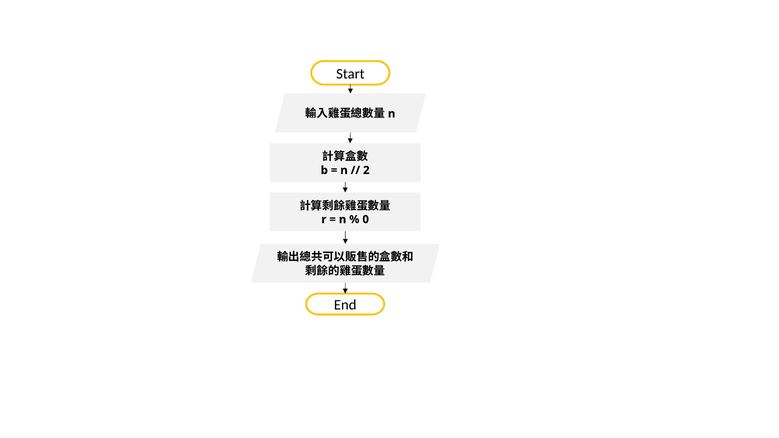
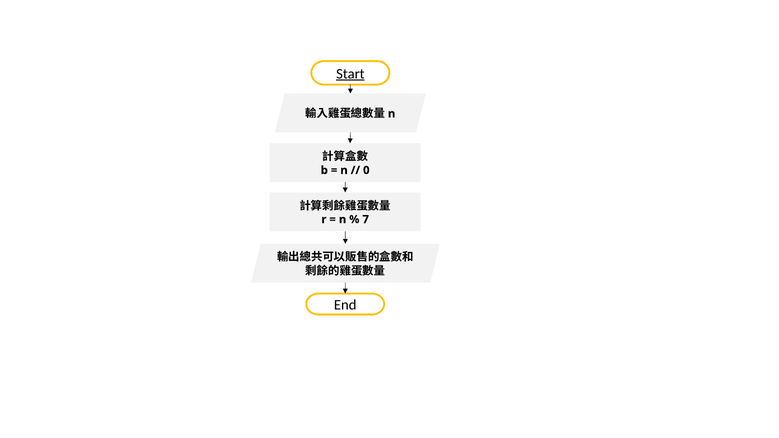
Start underline: none -> present (350, 74)
2: 2 -> 0 (366, 170)
0: 0 -> 7 (366, 220)
